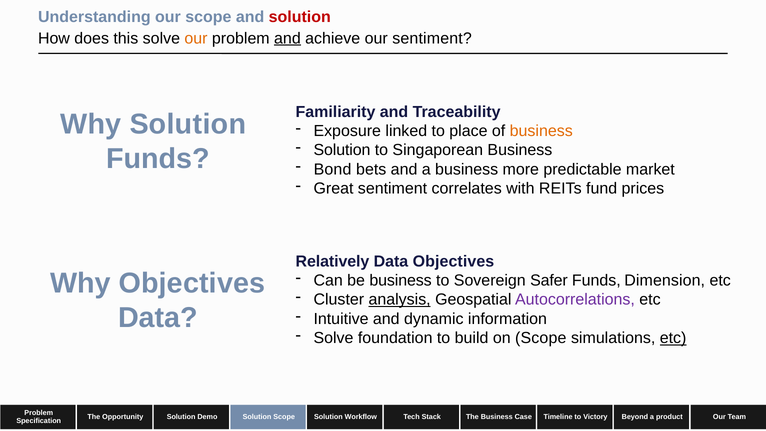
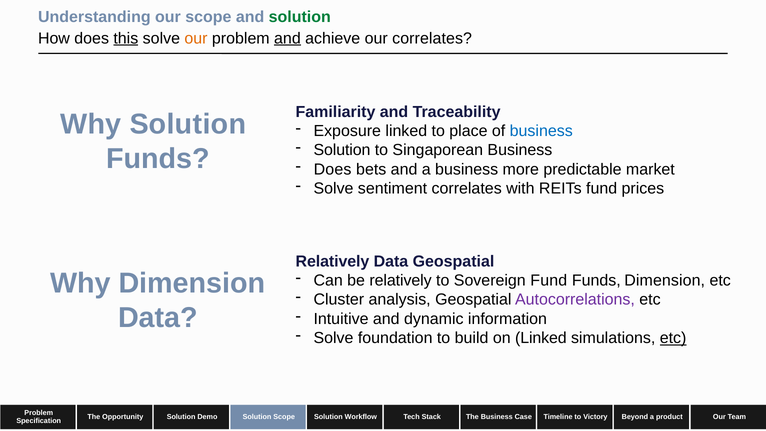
solution colour: red -> green (300, 17)
this underline: none -> present (126, 38)
our sentiment: sentiment -> correlates (432, 38)
business colour: orange -> blue (541, 131)
Bond: Bond -> Does (333, 169)
Great: Great -> Solve (334, 188)
Data Objectives: Objectives -> Geospatial (454, 261)
Why Objectives: Objectives -> Dimension (192, 283)
be business: business -> relatively (401, 280)
Sovereign Safer: Safer -> Fund (549, 280)
analysis underline: present -> none (400, 300)
on Scope: Scope -> Linked (541, 338)
